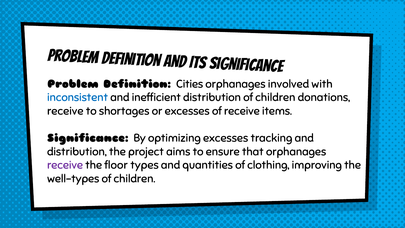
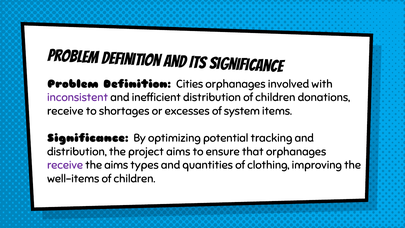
inconsistent colour: blue -> purple (78, 98)
of receive: receive -> system (242, 111)
optimizing excesses: excesses -> potential (226, 138)
the floor: floor -> aims (116, 165)
well-types: well-types -> well-items (73, 179)
